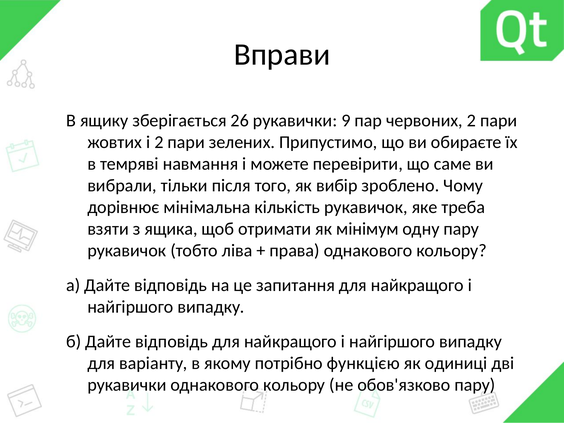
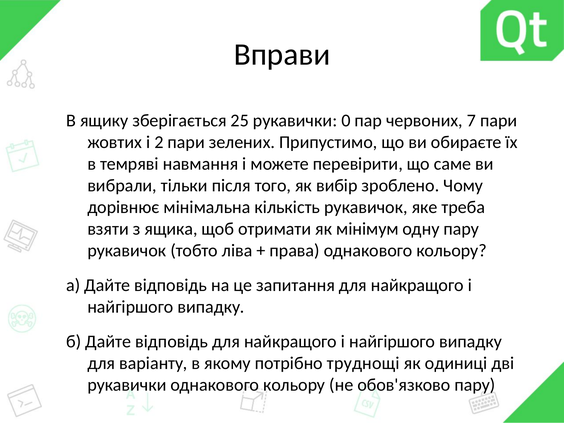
26: 26 -> 25 (240, 120)
9: 9 -> 0 (346, 120)
червоних 2: 2 -> 7 (471, 120)
функцією: функцією -> труднощі (363, 363)
